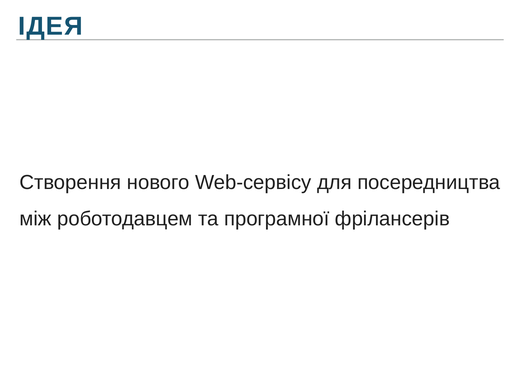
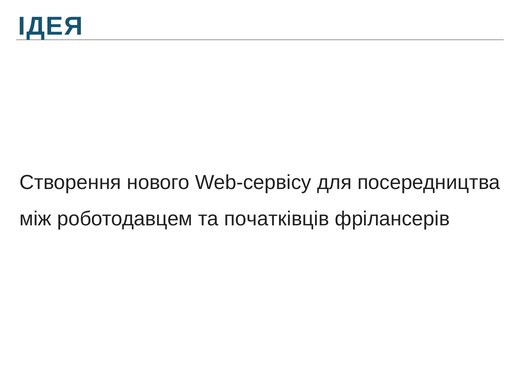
програмної: програмної -> початківців (277, 219)
